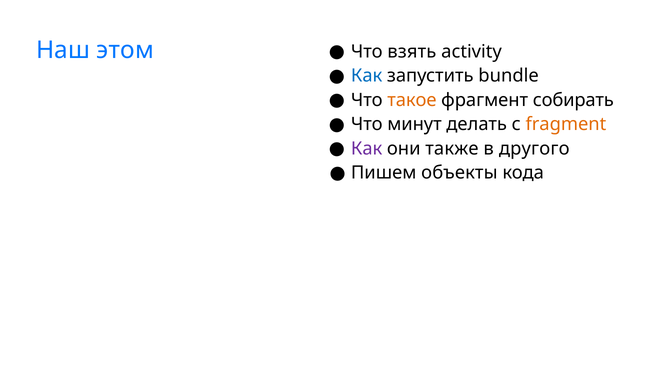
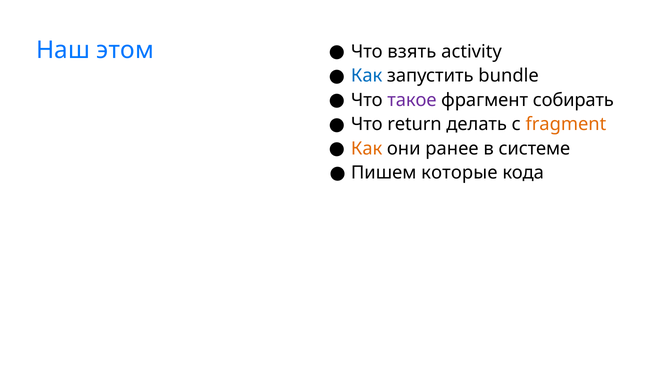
такое colour: orange -> purple (412, 100)
минут: минут -> return (414, 124)
Как colour: purple -> orange (367, 149)
также: также -> ранее (452, 149)
другого: другого -> системе (534, 149)
объекты: объекты -> которые (459, 173)
